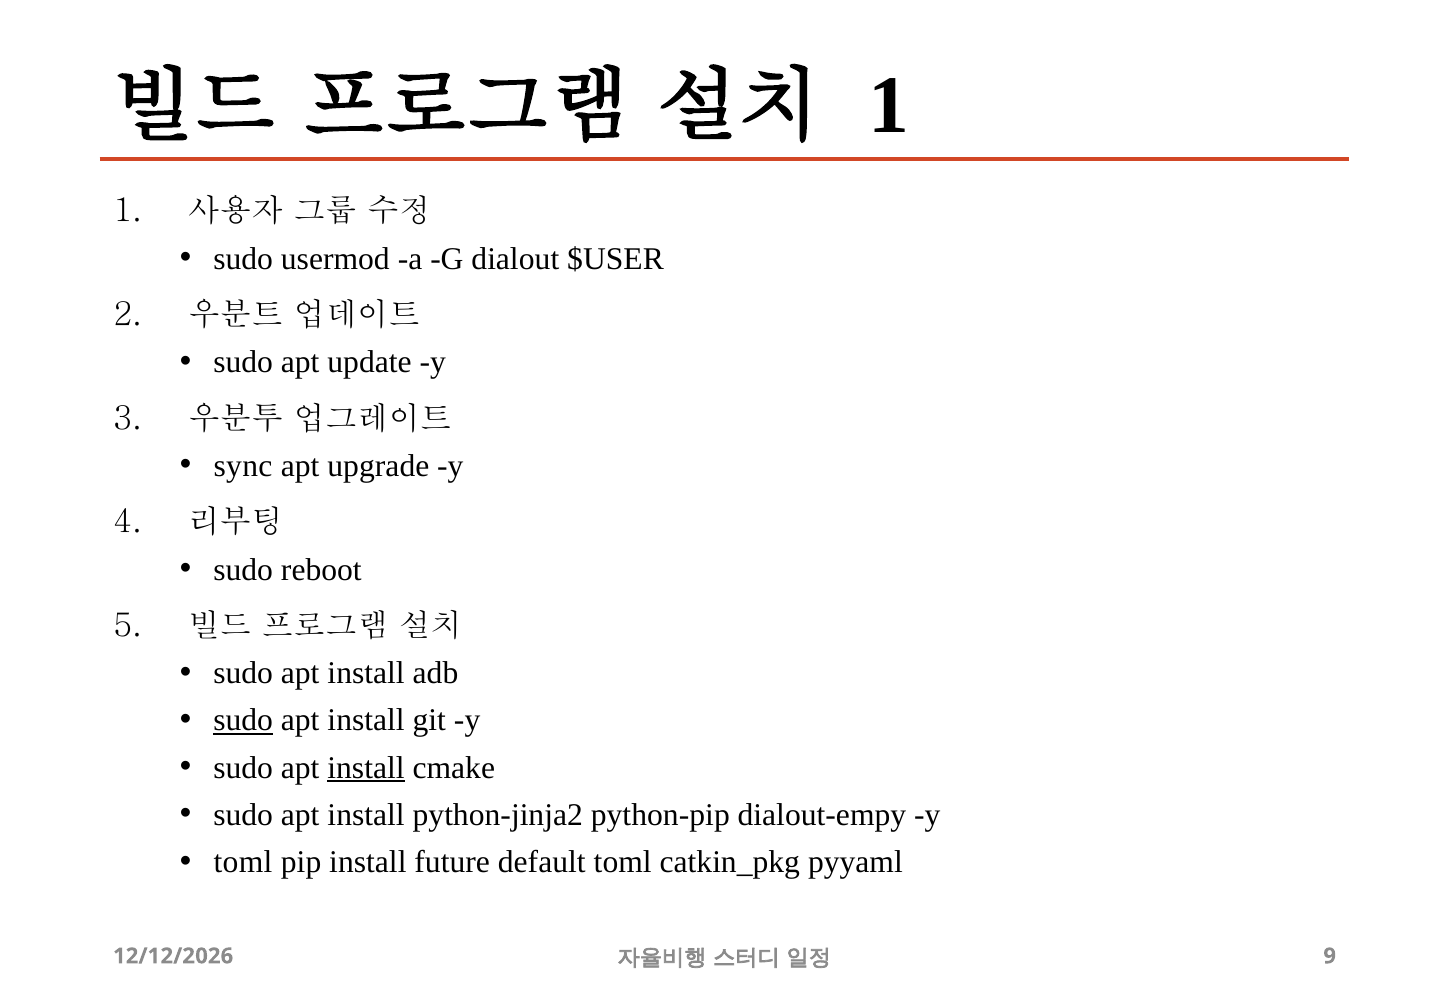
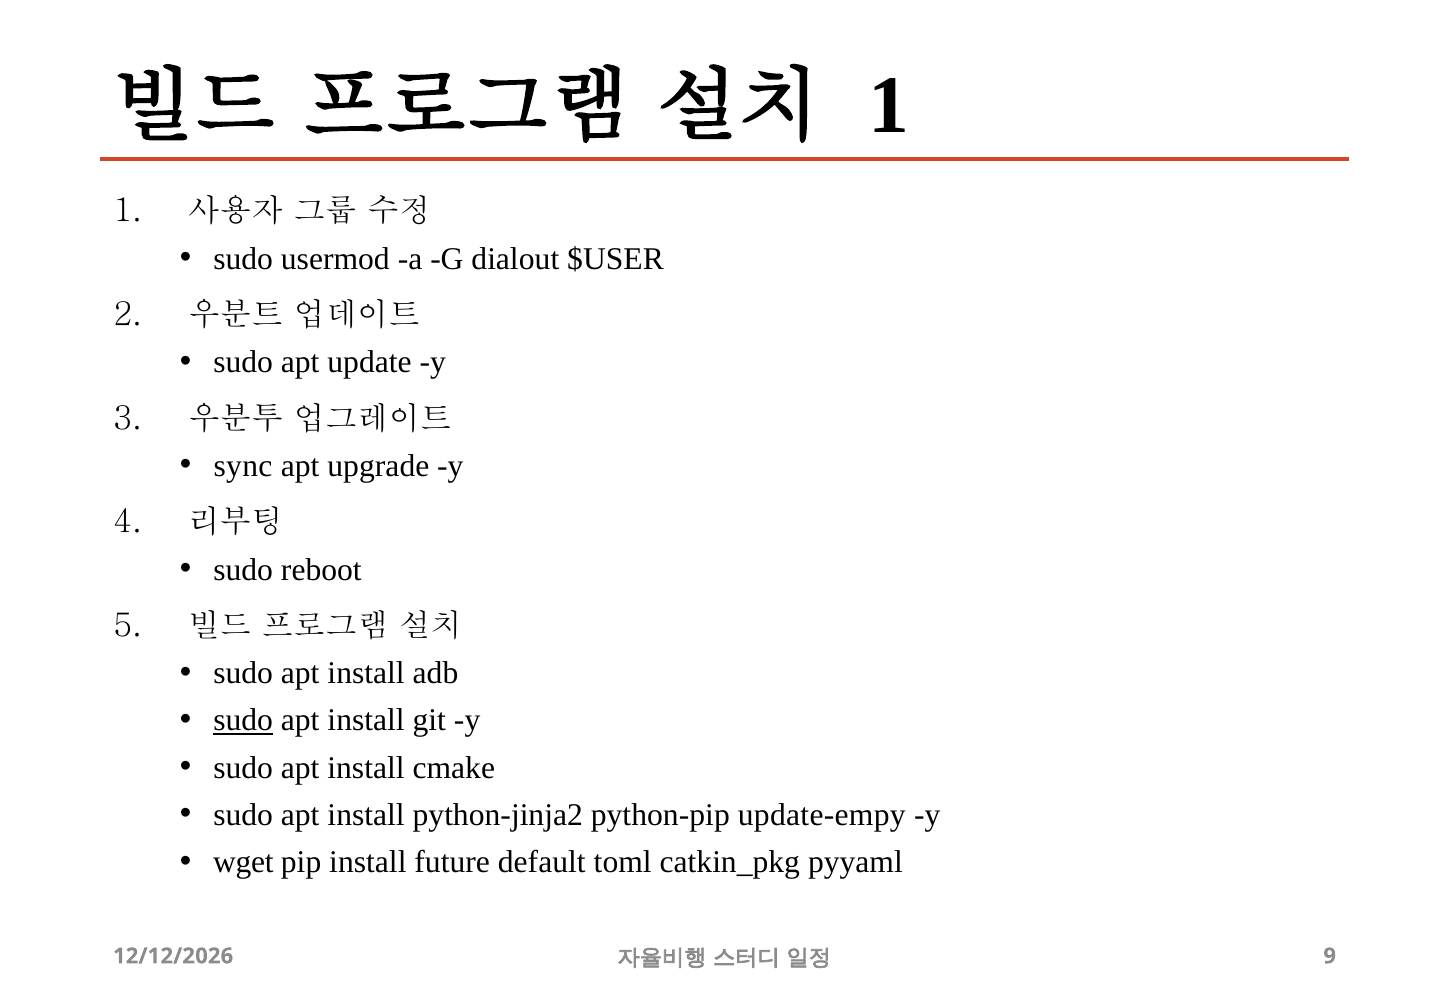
install underline: present -> none (366, 768)
dialout-empy: dialout-empy -> update-empy (822, 815)
toml: toml -> wget (243, 862)
